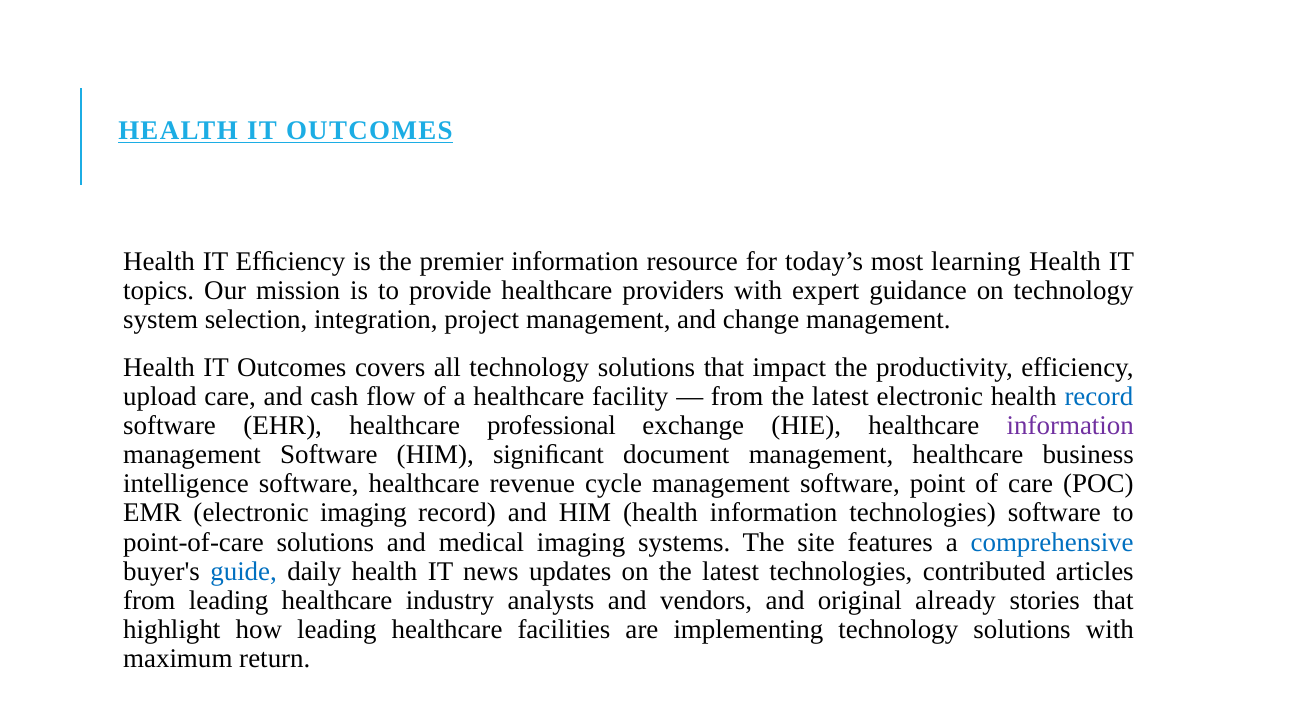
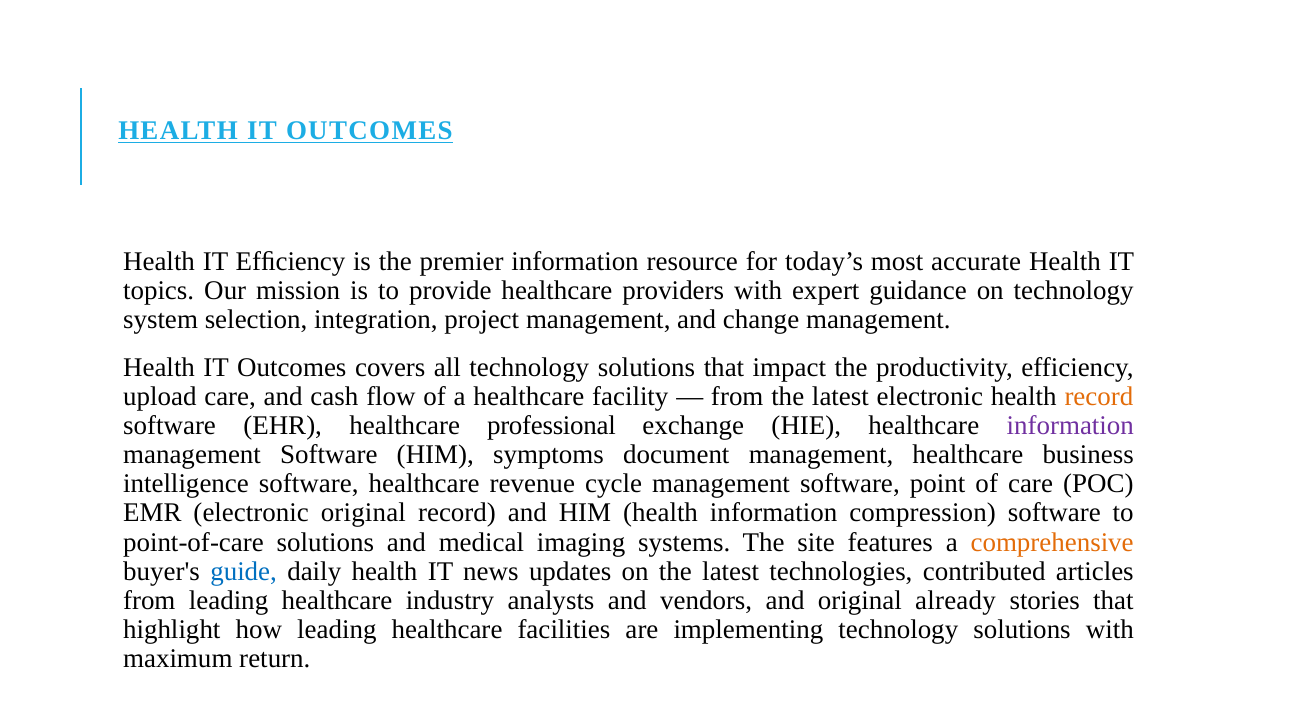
learning: learning -> accurate (976, 262)
record colour: blue -> orange (1099, 397)
signiﬁcant: signiﬁcant -> symptoms (548, 455)
electronic imaging: imaging -> original (363, 513)
information technologies: technologies -> compression (923, 513)
comprehensive colour: blue -> orange (1052, 542)
